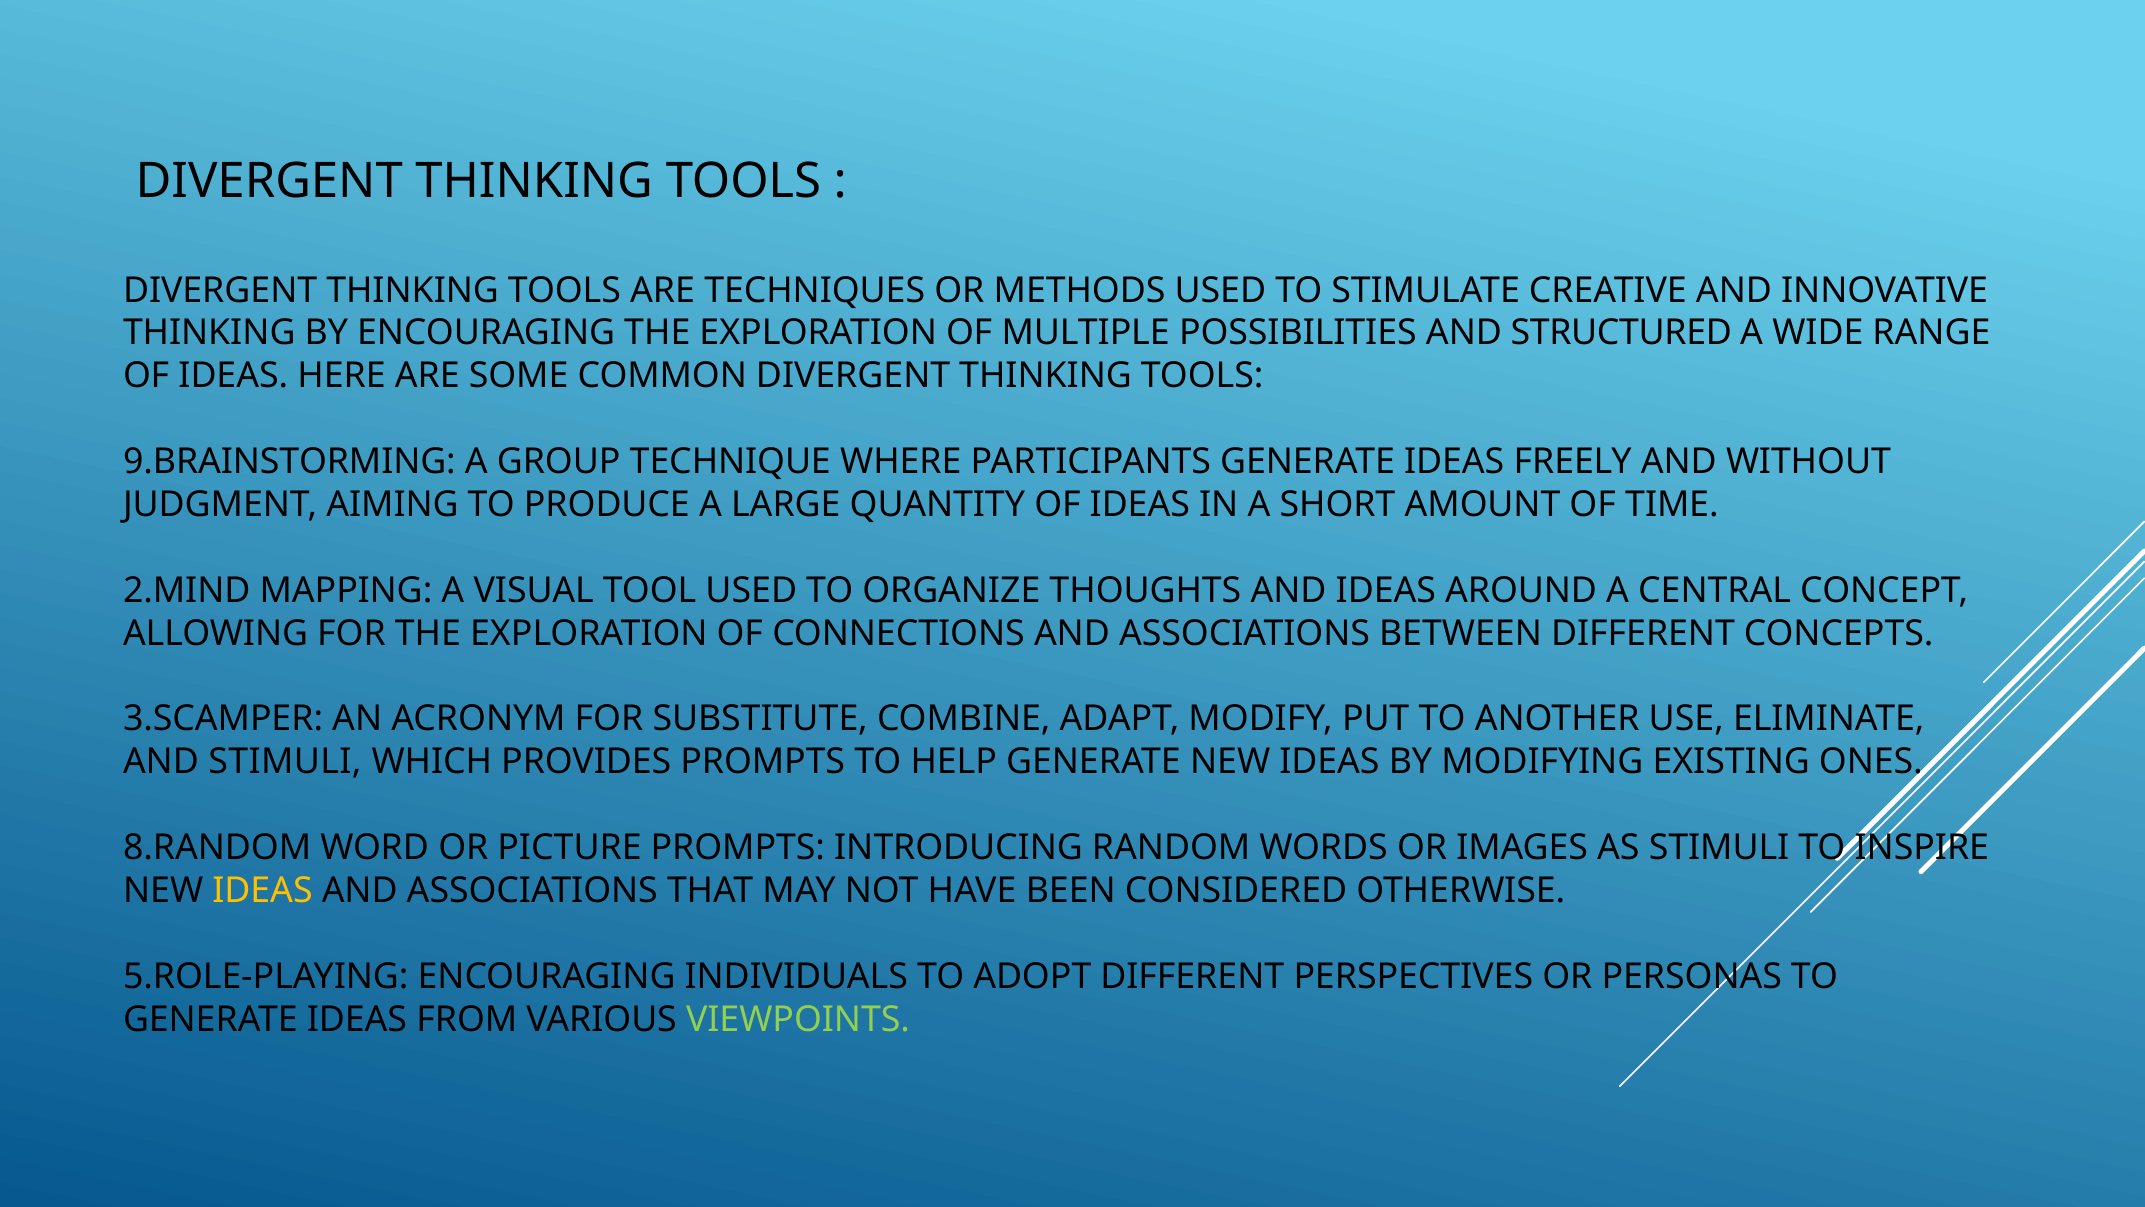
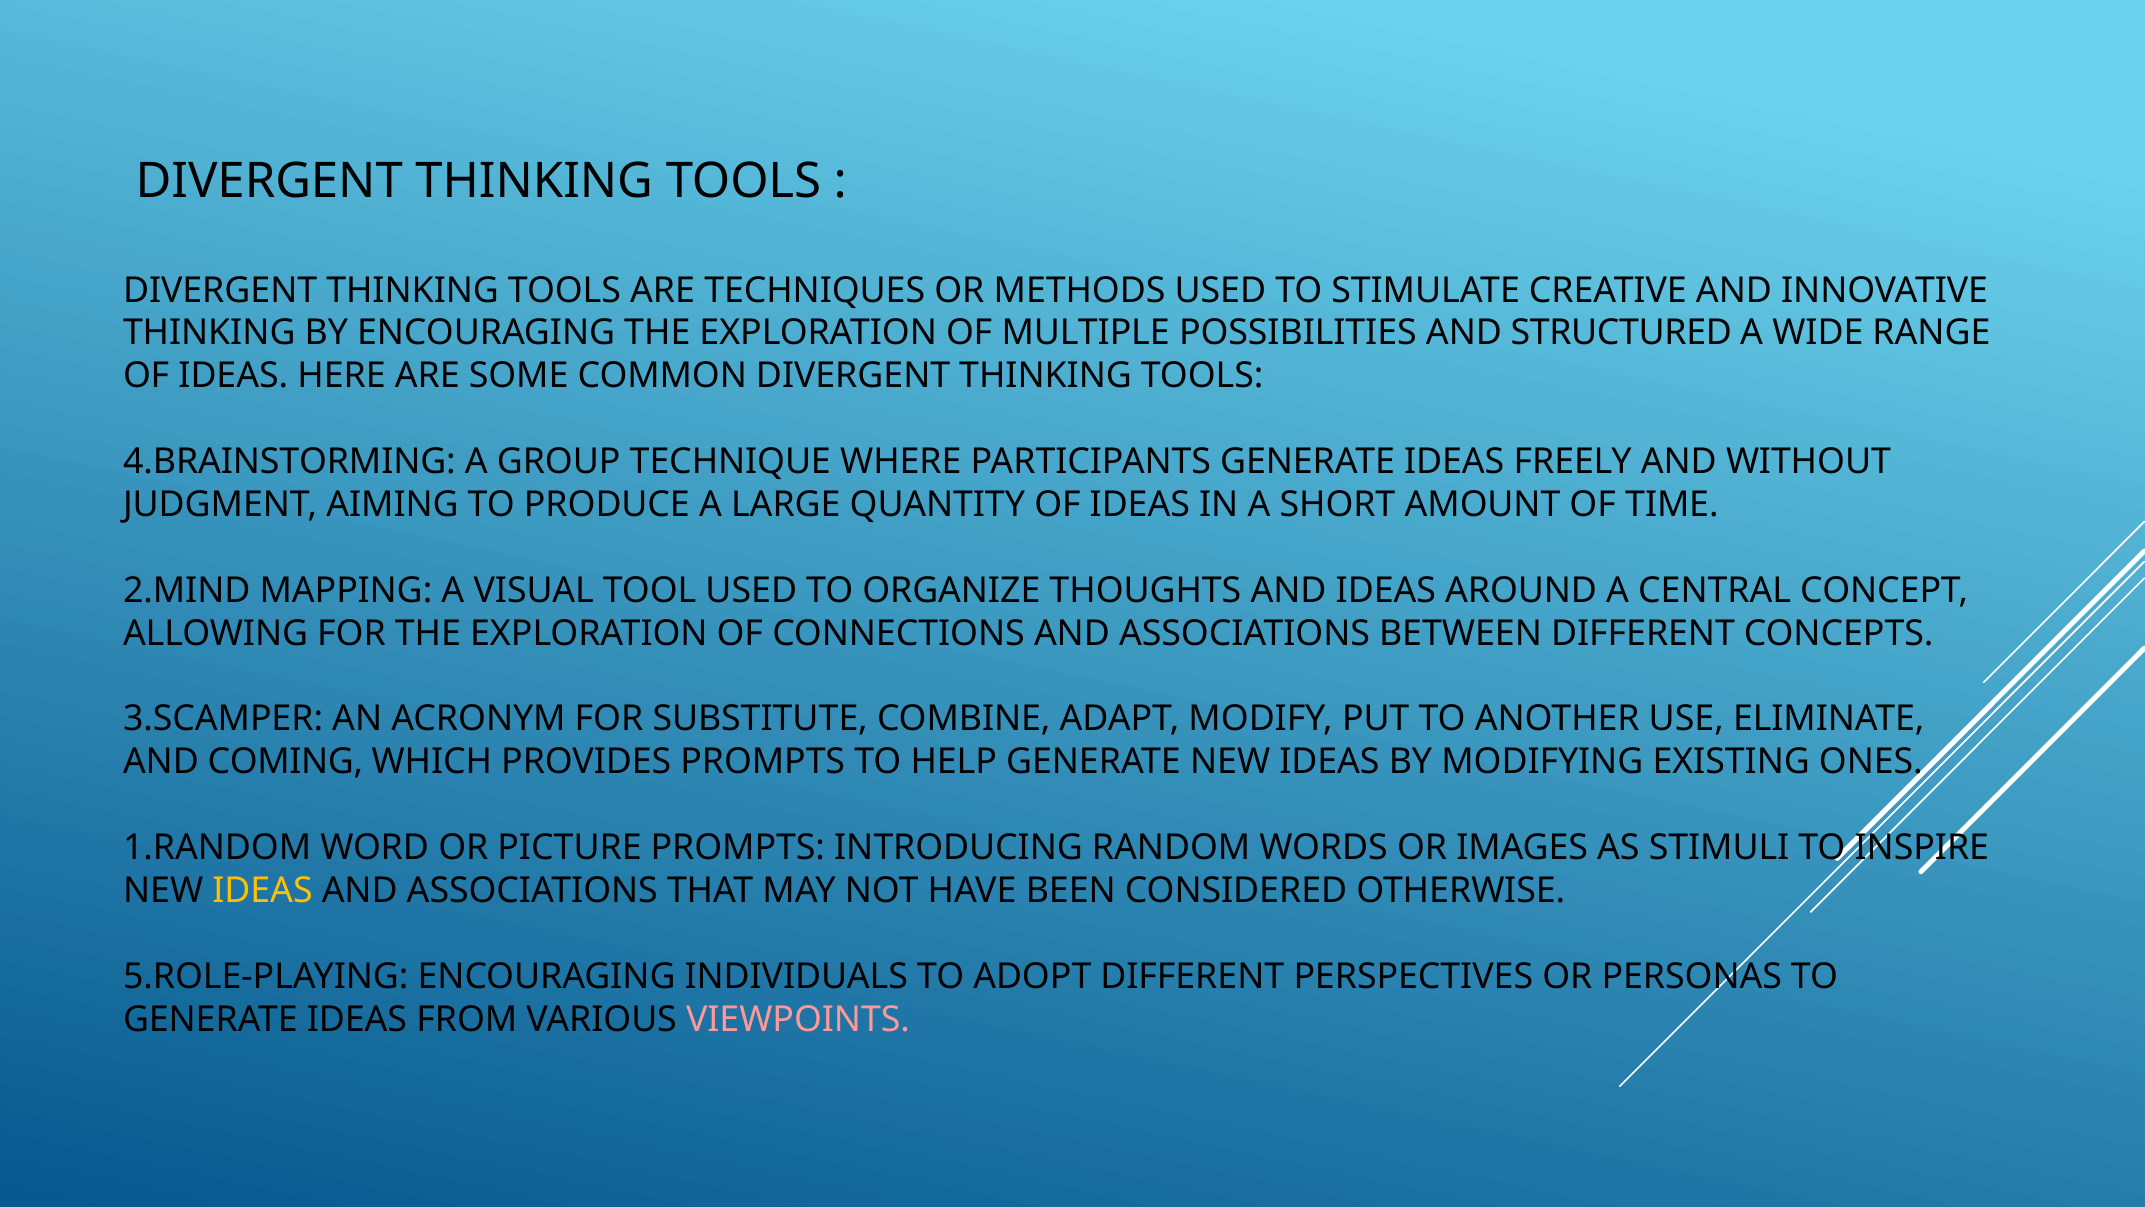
9.BRAINSTORMING: 9.BRAINSTORMING -> 4.BRAINSTORMING (289, 462)
AND STIMULI: STIMULI -> COMING (285, 762)
8.RANDOM: 8.RANDOM -> 1.RANDOM (217, 848)
VIEWPOINTS colour: light green -> pink (798, 1019)
